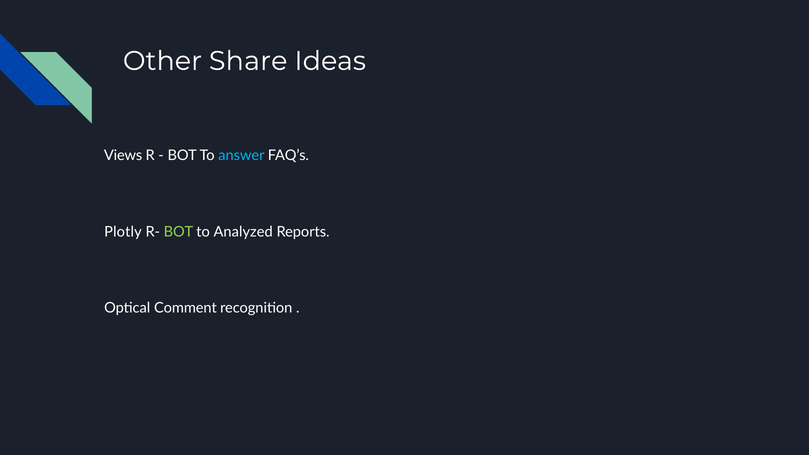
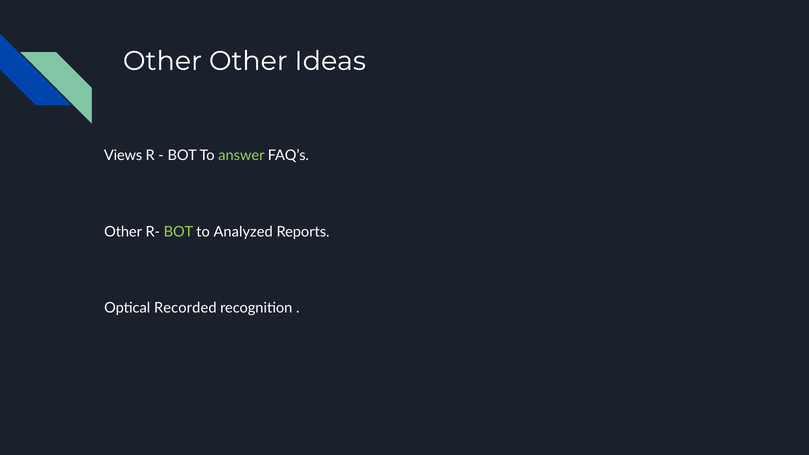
Other Share: Share -> Other (248, 61)
answer colour: light blue -> light green (241, 156)
Plotly: Plotly -> Other (123, 232)
Comment: Comment -> Recorded (185, 308)
